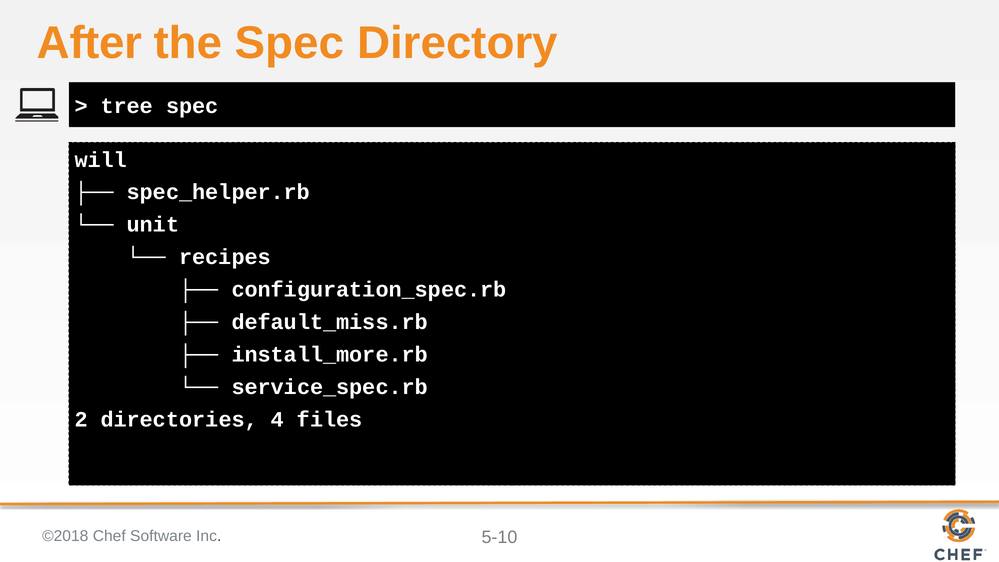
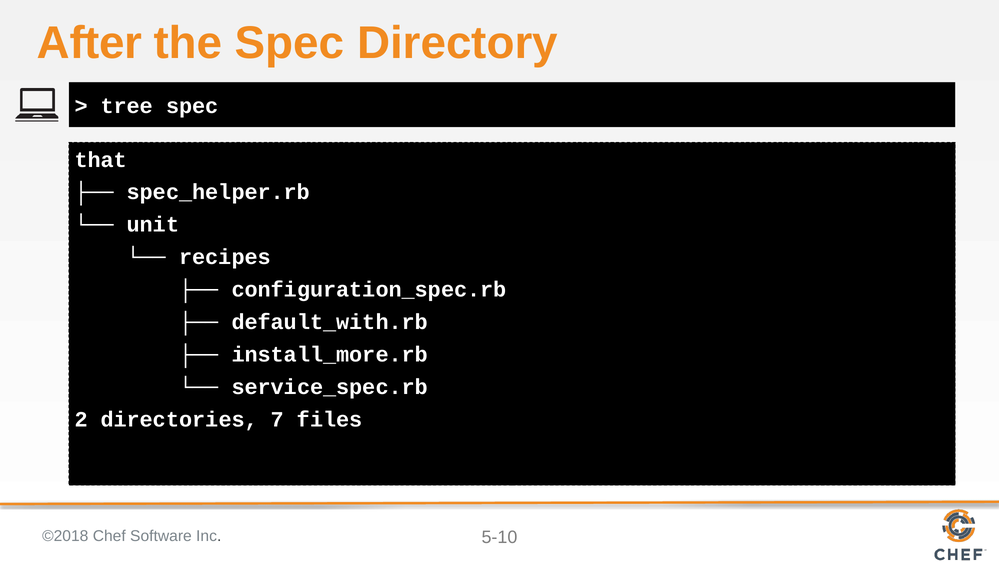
will: will -> that (101, 160)
default_miss.rb: default_miss.rb -> default_with.rb (330, 322)
4: 4 -> 7 (277, 420)
